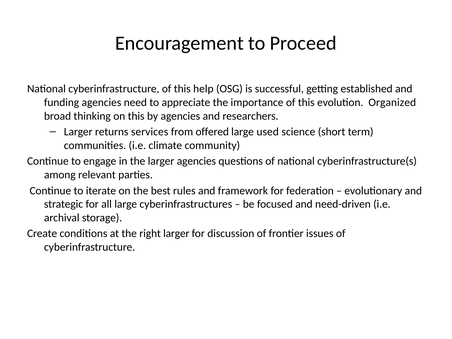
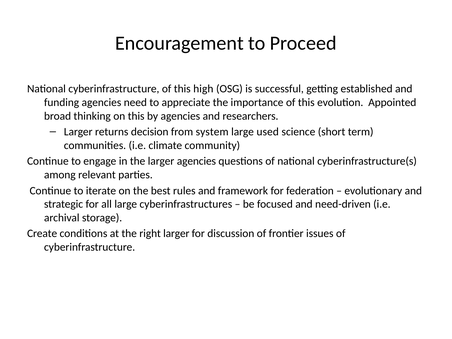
help: help -> high (203, 89)
Organized: Organized -> Appointed (392, 102)
services: services -> decision (150, 132)
offered: offered -> system (212, 132)
